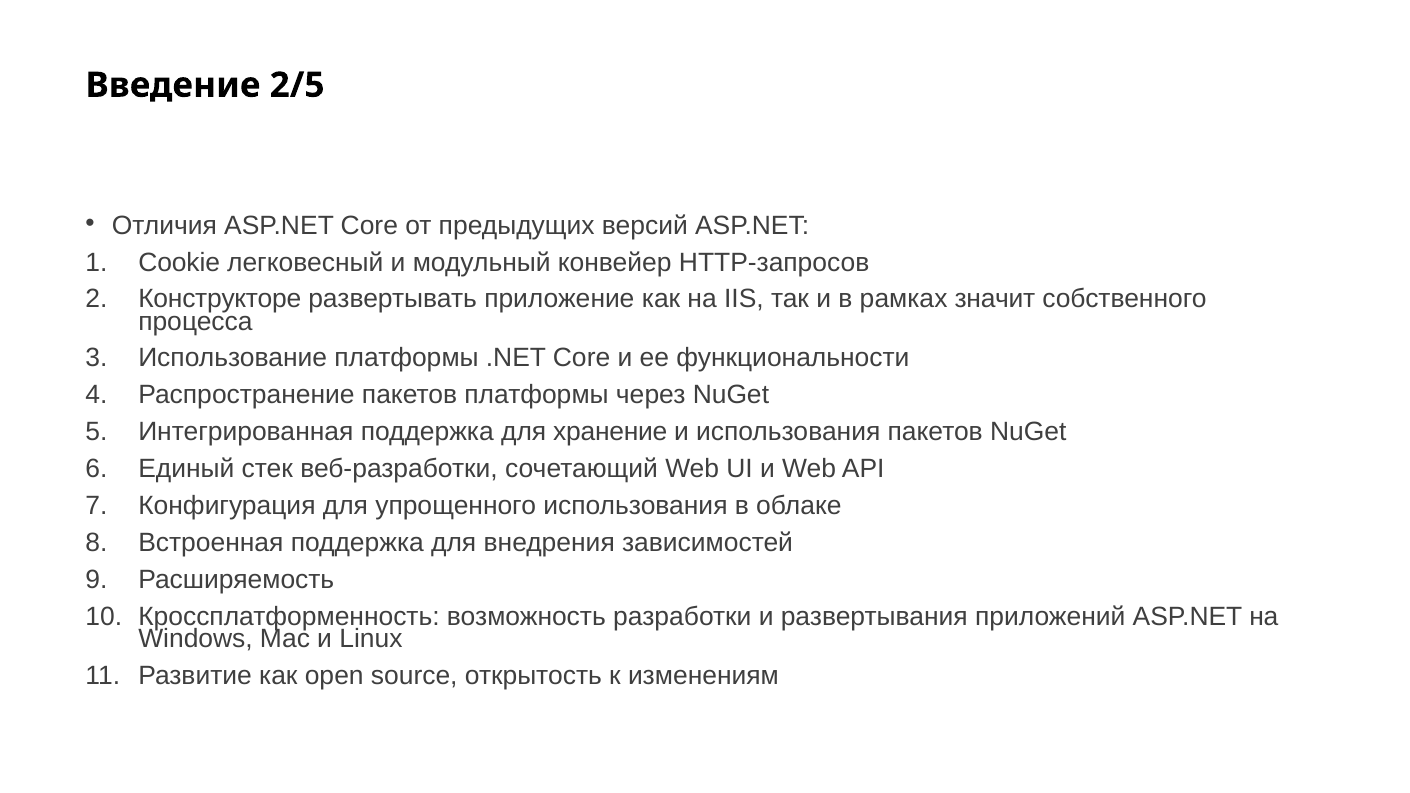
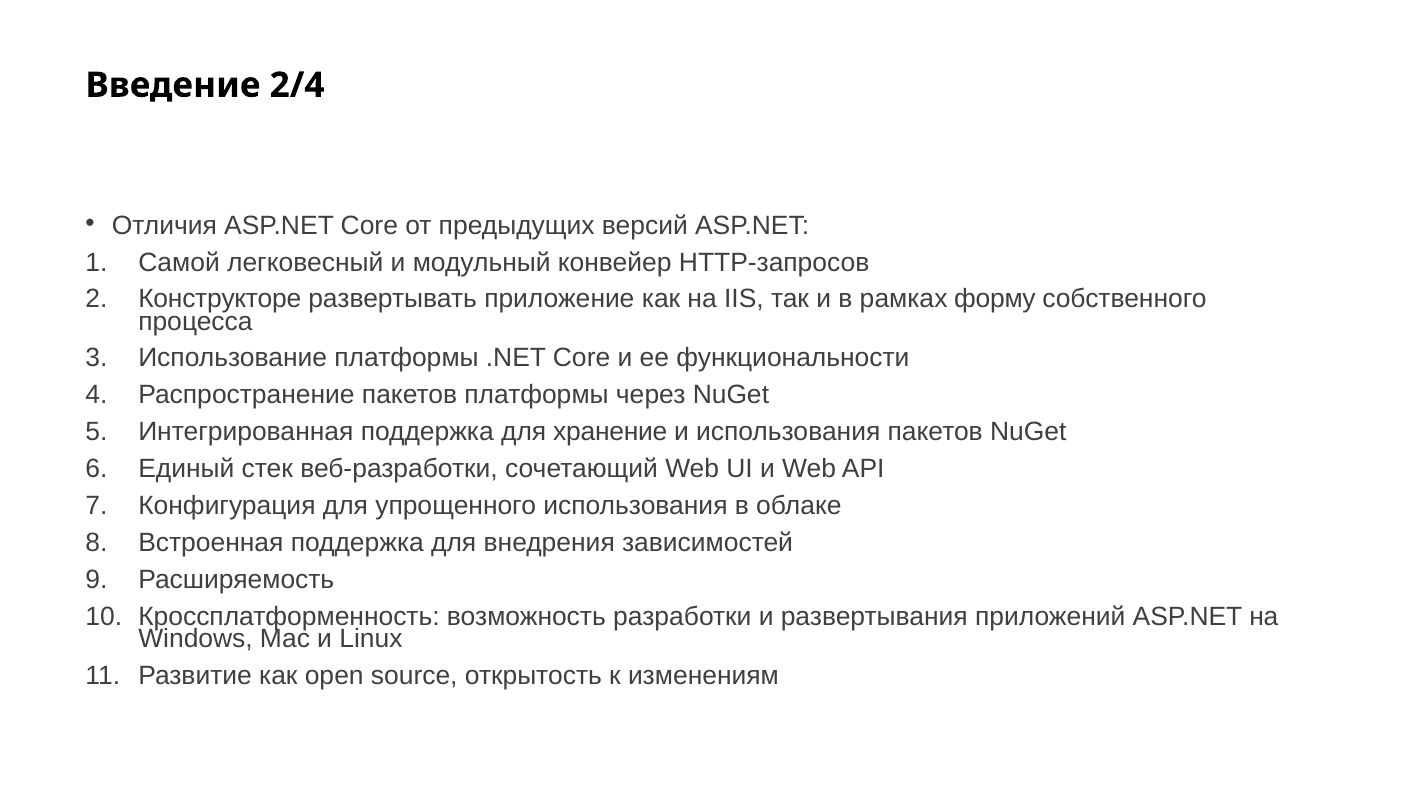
2/5: 2/5 -> 2/4 (297, 85)
Cookie: Cookie -> Самой (179, 262)
значит: значит -> форму (995, 299)
